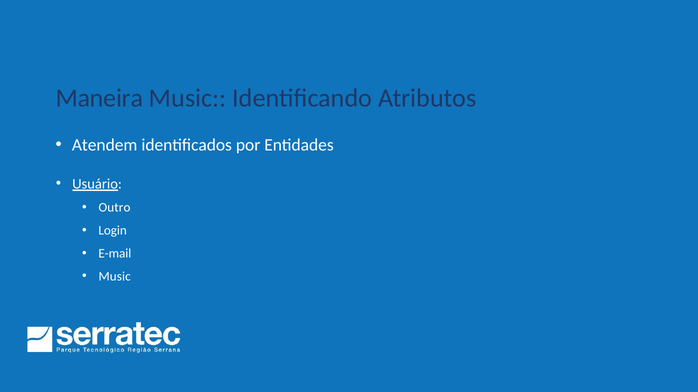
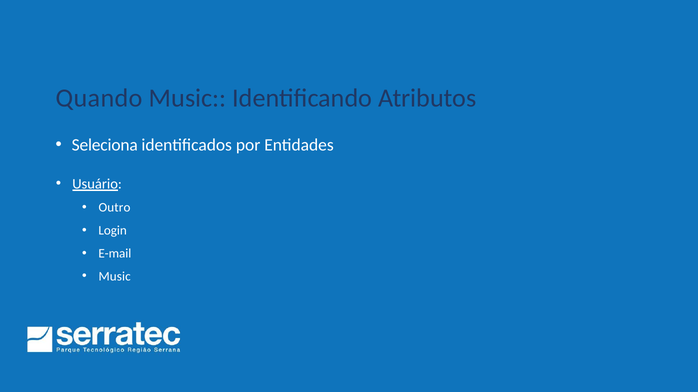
Maneira: Maneira -> Quando (99, 98)
Atendem: Atendem -> Seleciona (105, 145)
